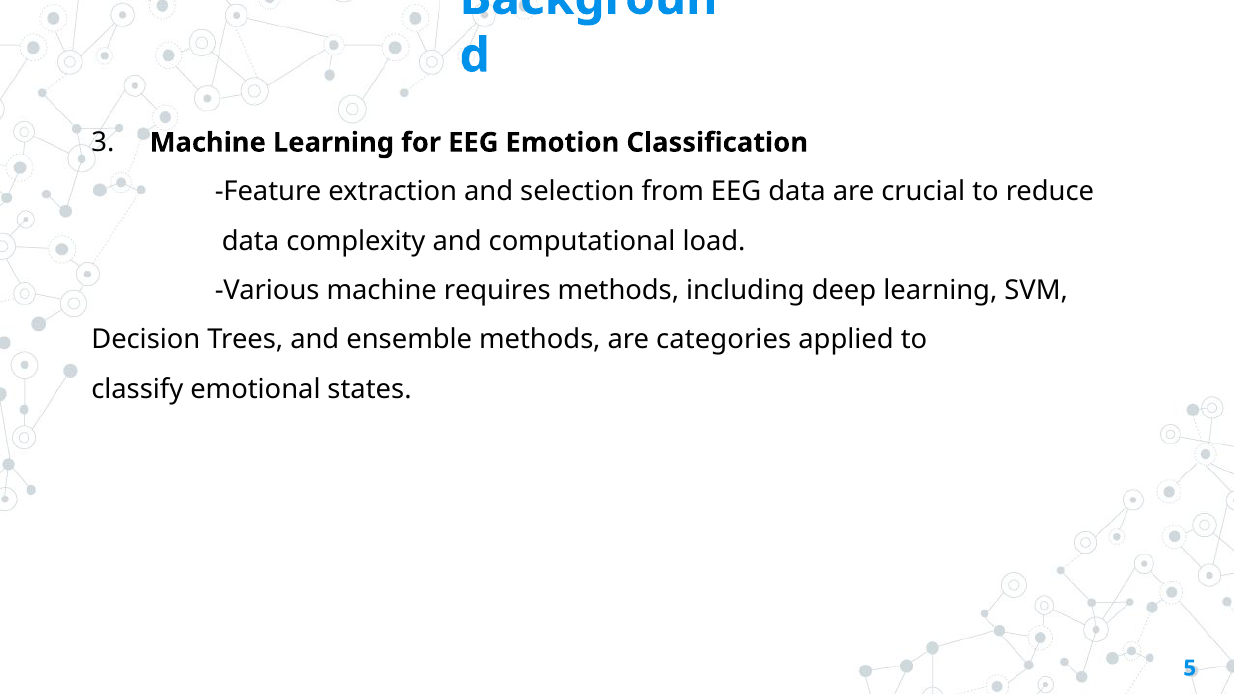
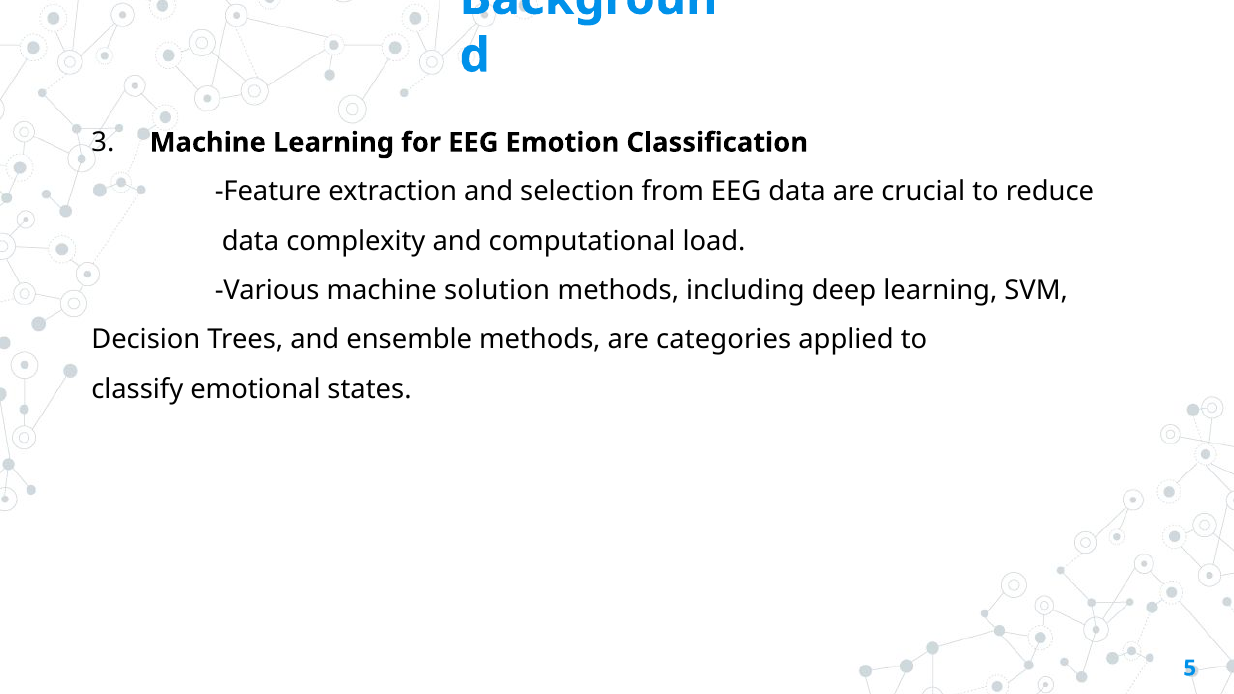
requires: requires -> solution (497, 291)
